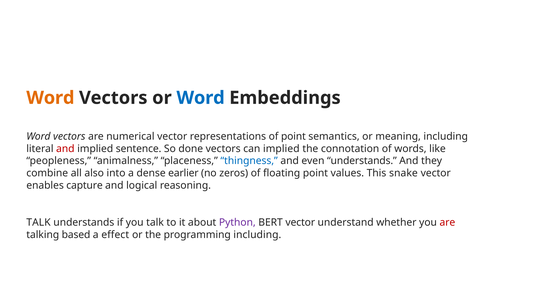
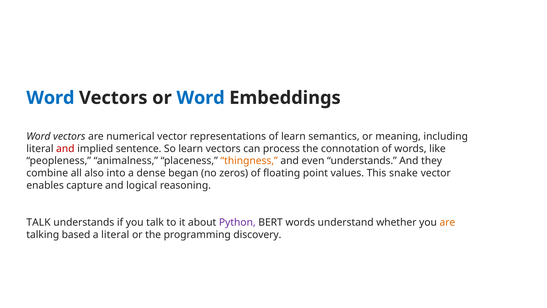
Word colour: orange -> blue (50, 98)
of point: point -> learn (293, 136)
So done: done -> learn (191, 148)
can implied: implied -> process (281, 148)
thingness colour: blue -> orange (249, 161)
earlier: earlier -> began (183, 173)
BERT vector: vector -> words (300, 222)
are colour: red -> orange (447, 222)
a effect: effect -> literal (115, 235)
programming including: including -> discovery (257, 235)
